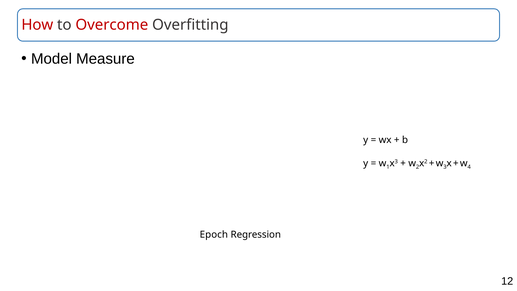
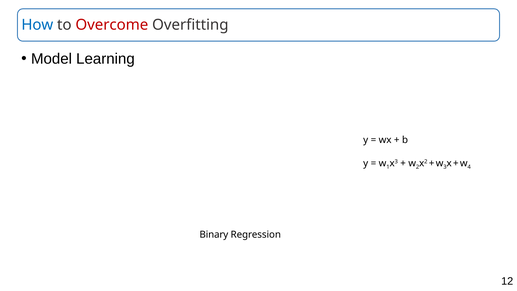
How colour: red -> blue (37, 25)
Measure: Measure -> Learning (105, 59)
Epoch: Epoch -> Binary (214, 235)
